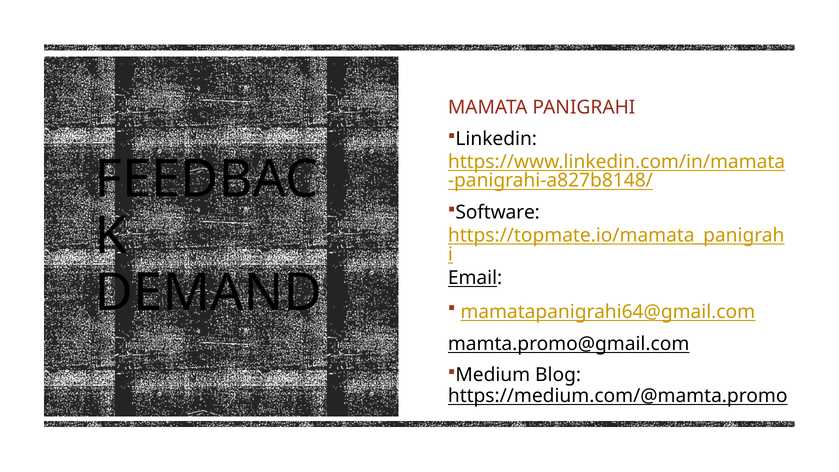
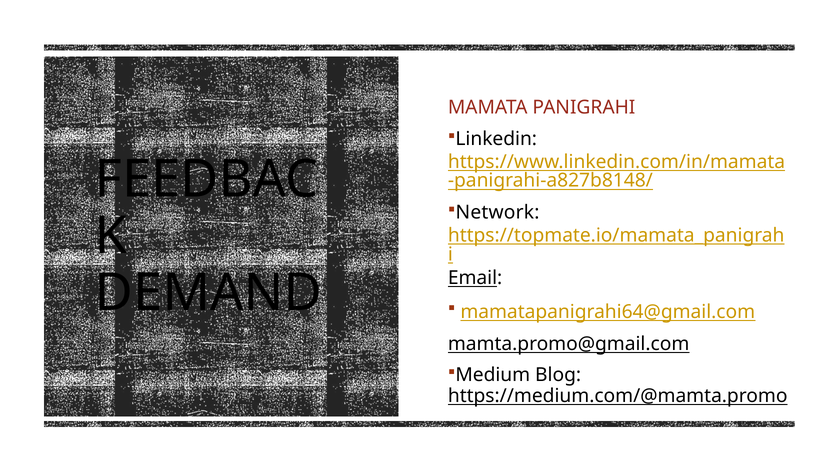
Software: Software -> Network (498, 212)
